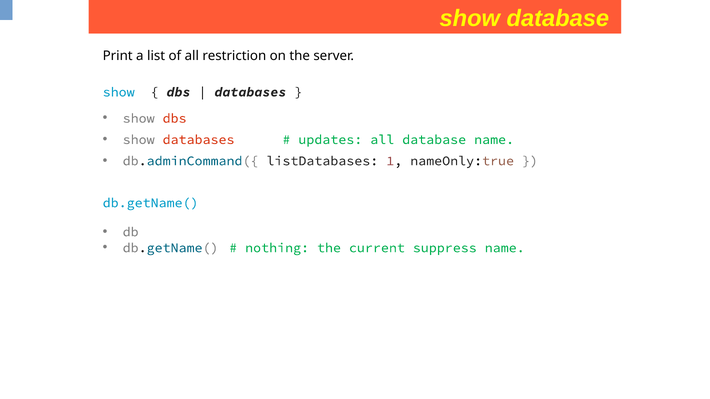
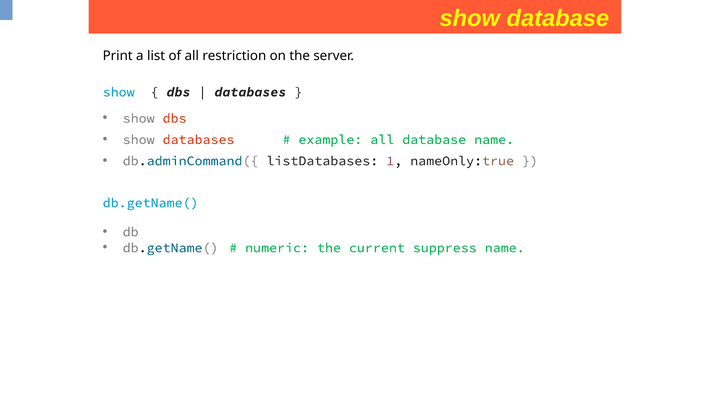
updates: updates -> example (330, 140)
nothing: nothing -> numeric (277, 248)
